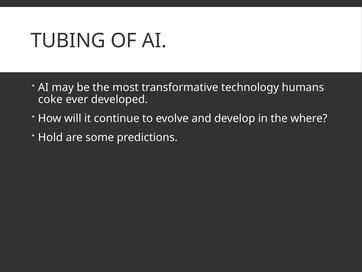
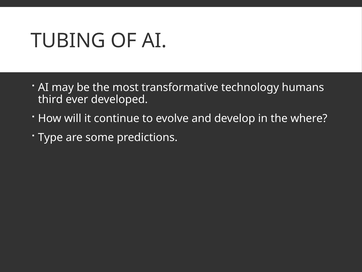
coke: coke -> third (50, 99)
Hold: Hold -> Type (50, 137)
